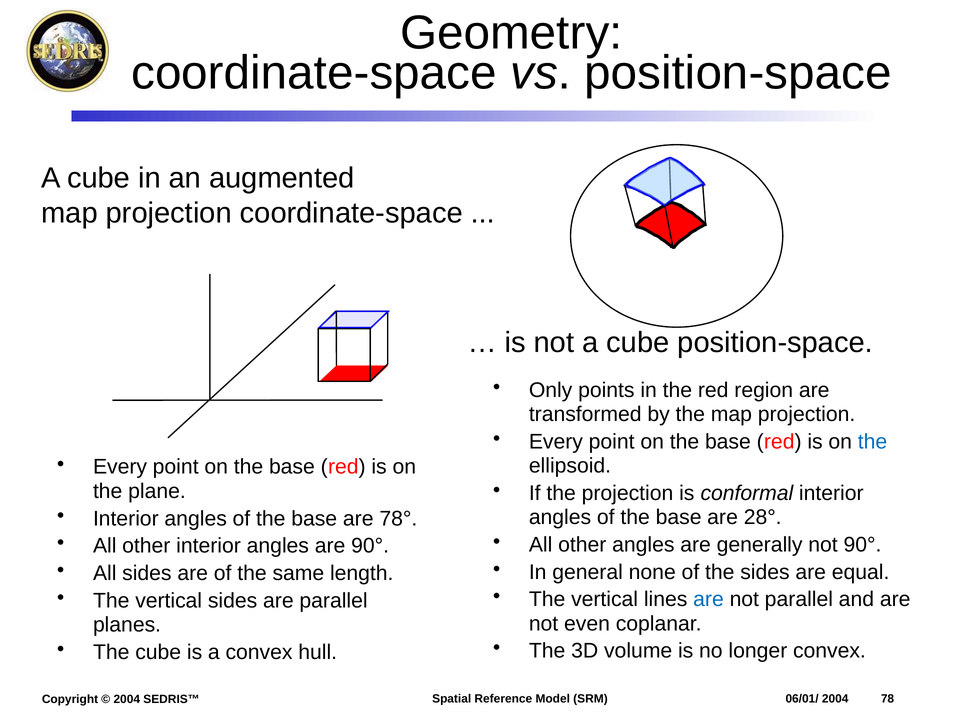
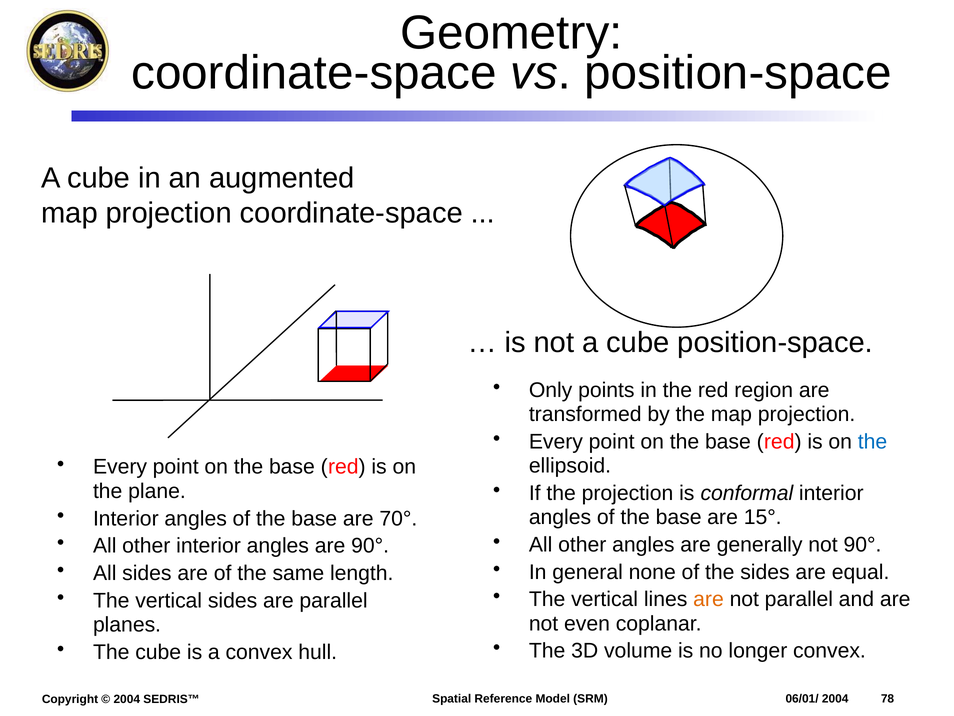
28°: 28° -> 15° (763, 517)
78°: 78° -> 70° (398, 518)
are colour: blue -> orange (708, 599)
